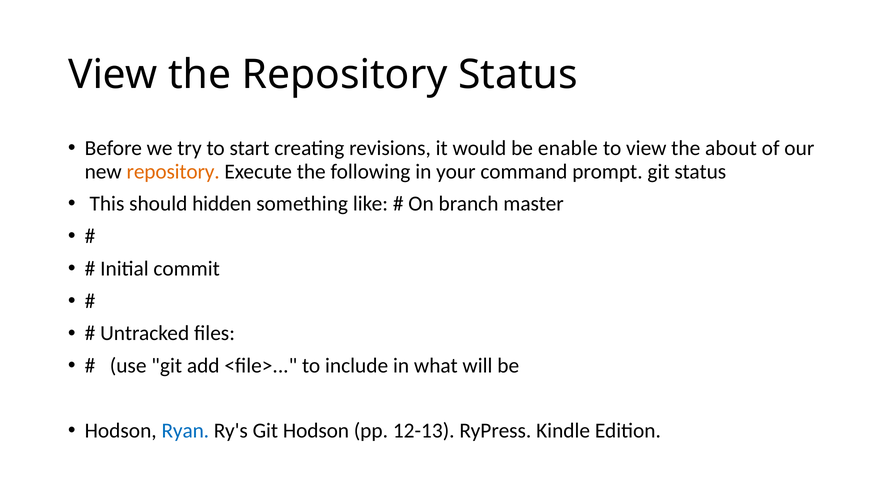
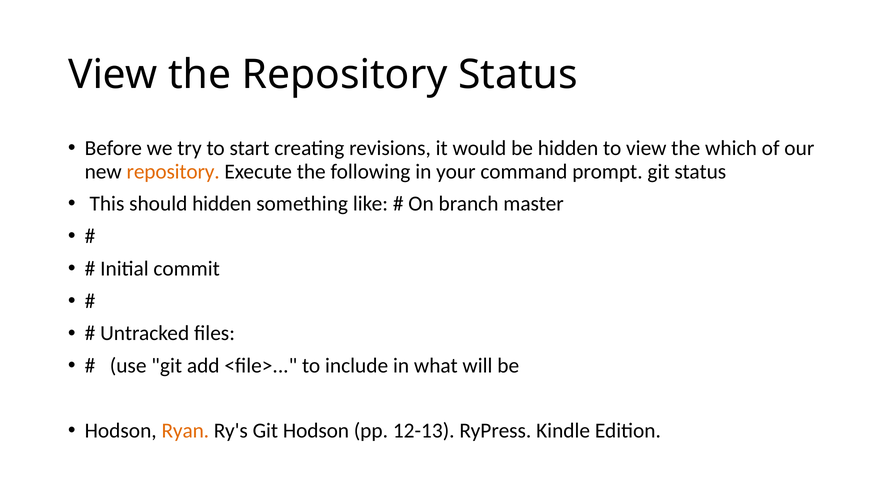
be enable: enable -> hidden (568, 148)
about: about -> which (731, 148)
Ryan colour: blue -> orange (185, 430)
